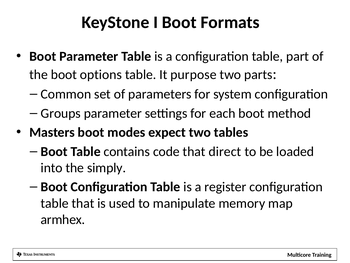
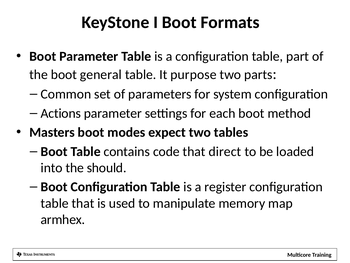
options: options -> general (101, 75)
Groups: Groups -> Actions (61, 113)
simply: simply -> should (107, 168)
